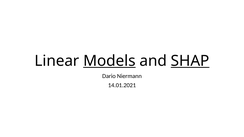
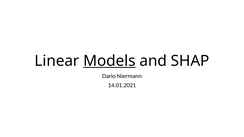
SHAP underline: present -> none (190, 61)
